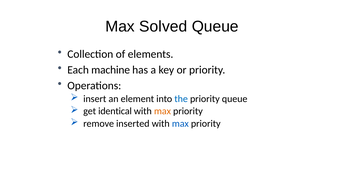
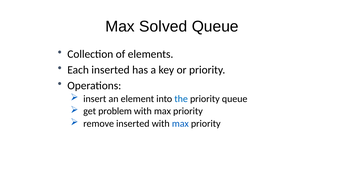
Each machine: machine -> inserted (111, 70)
identical: identical -> problem (115, 111)
max colour: orange -> black (162, 111)
